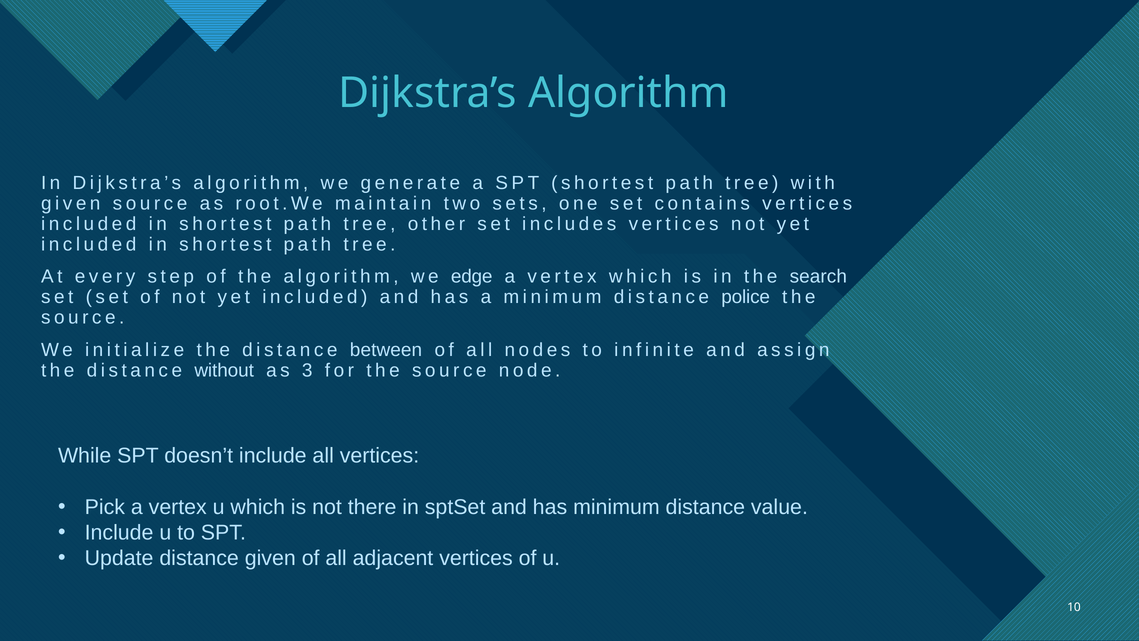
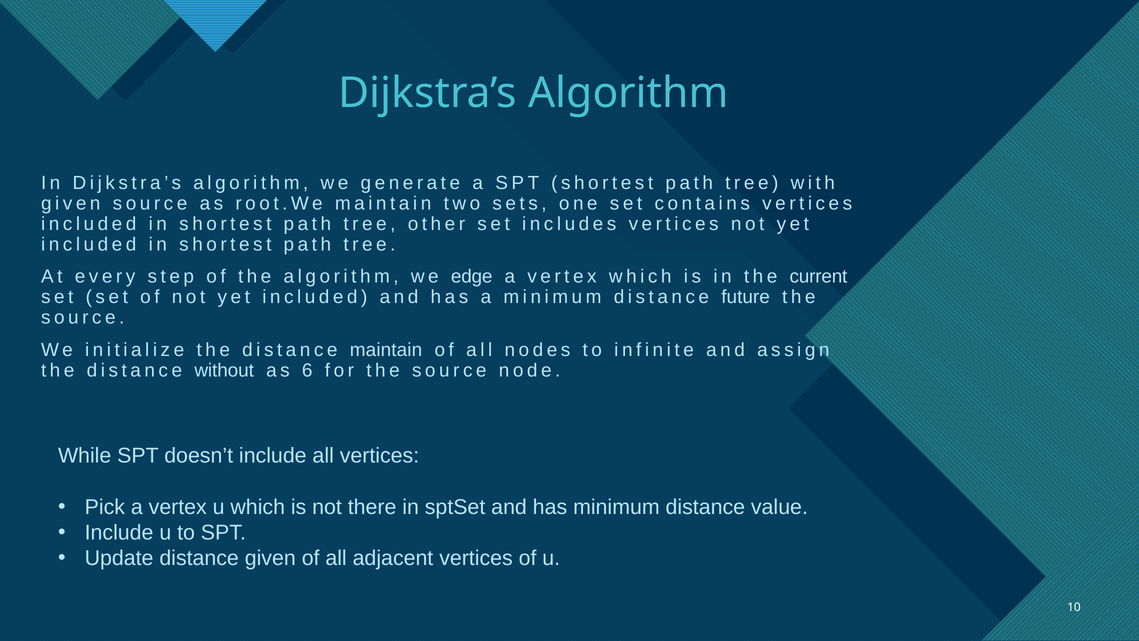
search: search -> current (818, 277)
police: police -> future (746, 297)
distance between: between -> maintain (386, 350)
3: 3 -> 6 (307, 370)
